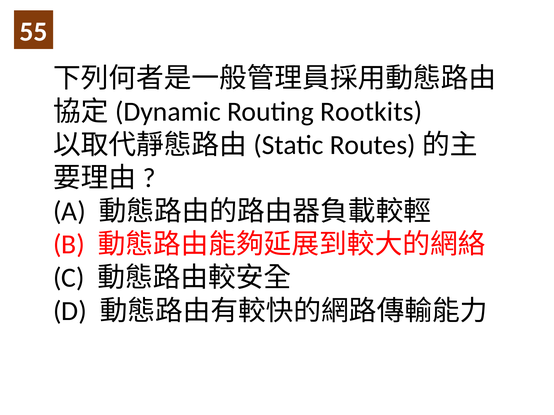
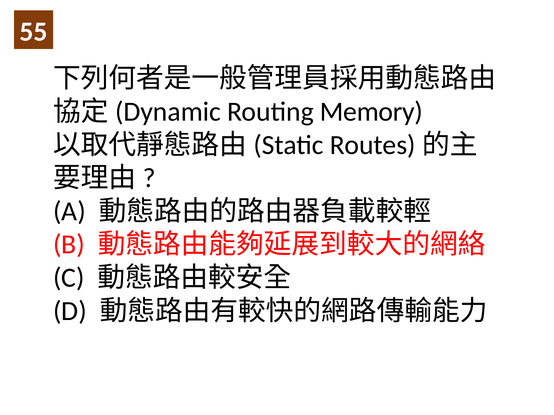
Rootkits: Rootkits -> Memory (371, 112)
